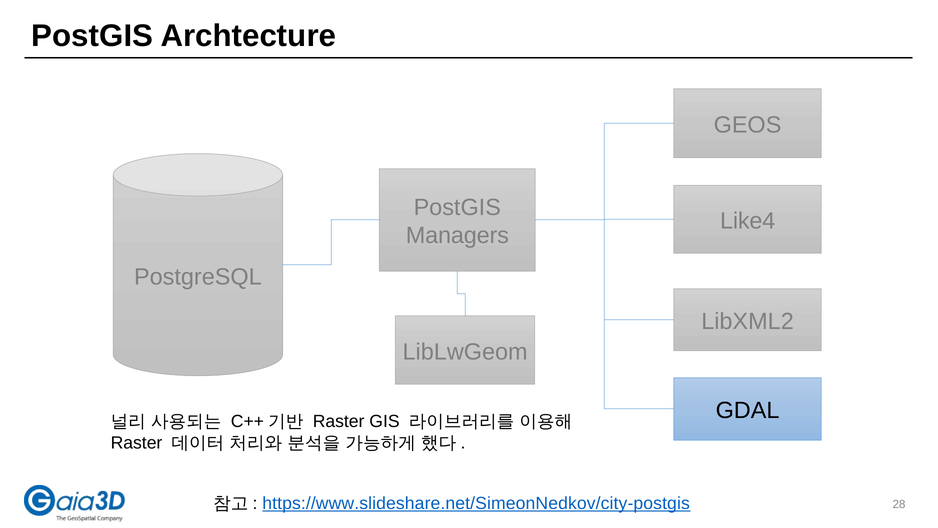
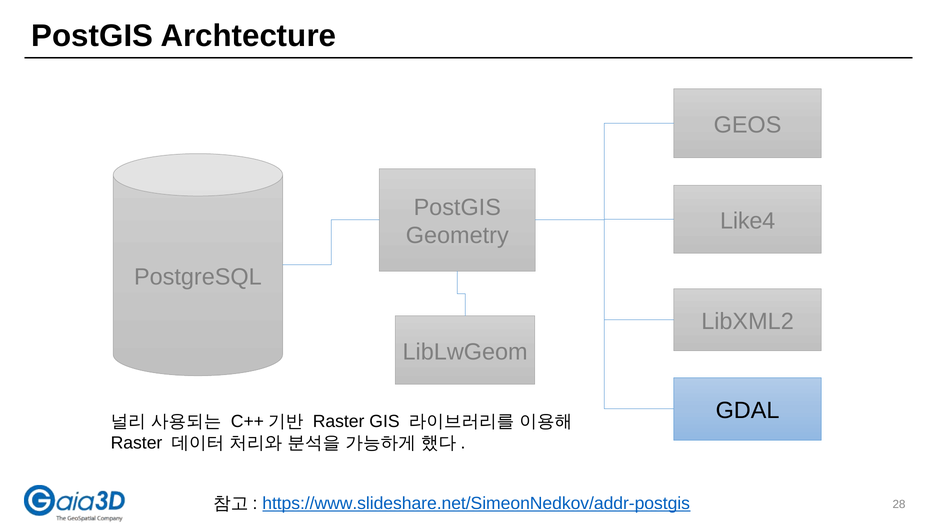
Managers: Managers -> Geometry (457, 235)
https://www.slideshare.net/SimeonNedkov/city-postgis: https://www.slideshare.net/SimeonNedkov/city-postgis -> https://www.slideshare.net/SimeonNedkov/addr-postgis (476, 503)
